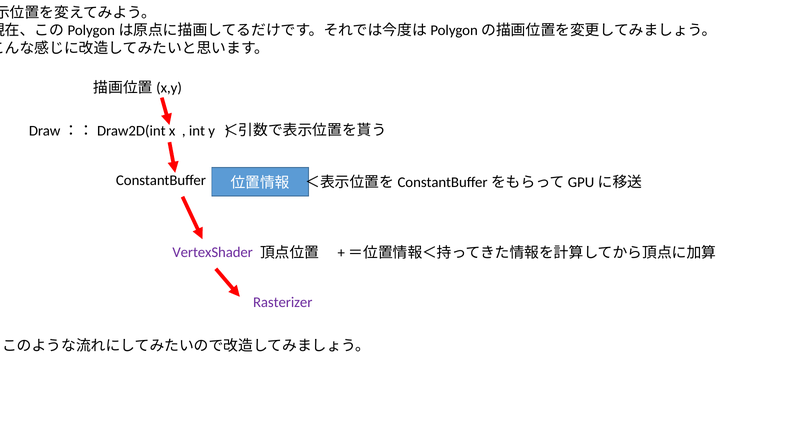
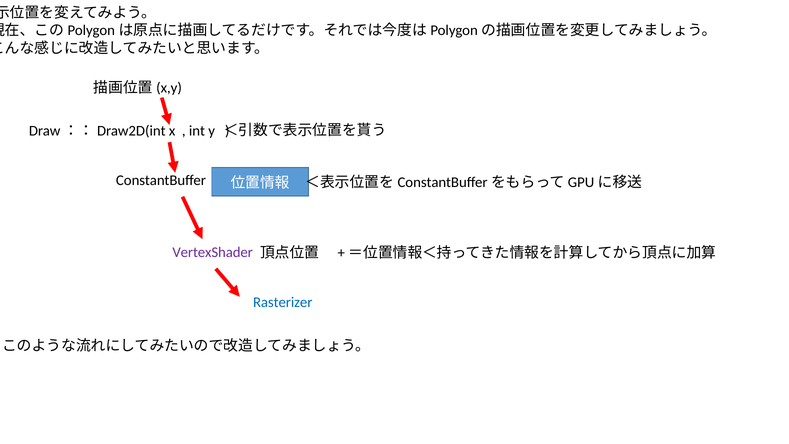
Rasterizer colour: purple -> blue (283, 302)
